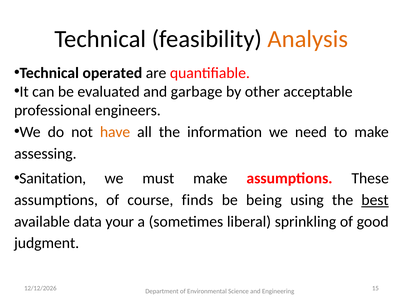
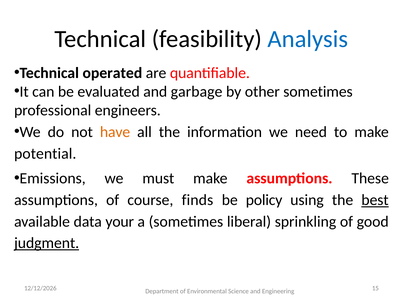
Analysis colour: orange -> blue (308, 39)
other acceptable: acceptable -> sometimes (318, 92)
assessing: assessing -> potential (45, 154)
Sanitation: Sanitation -> Emissions (53, 179)
being: being -> policy (264, 200)
judgment underline: none -> present (47, 243)
